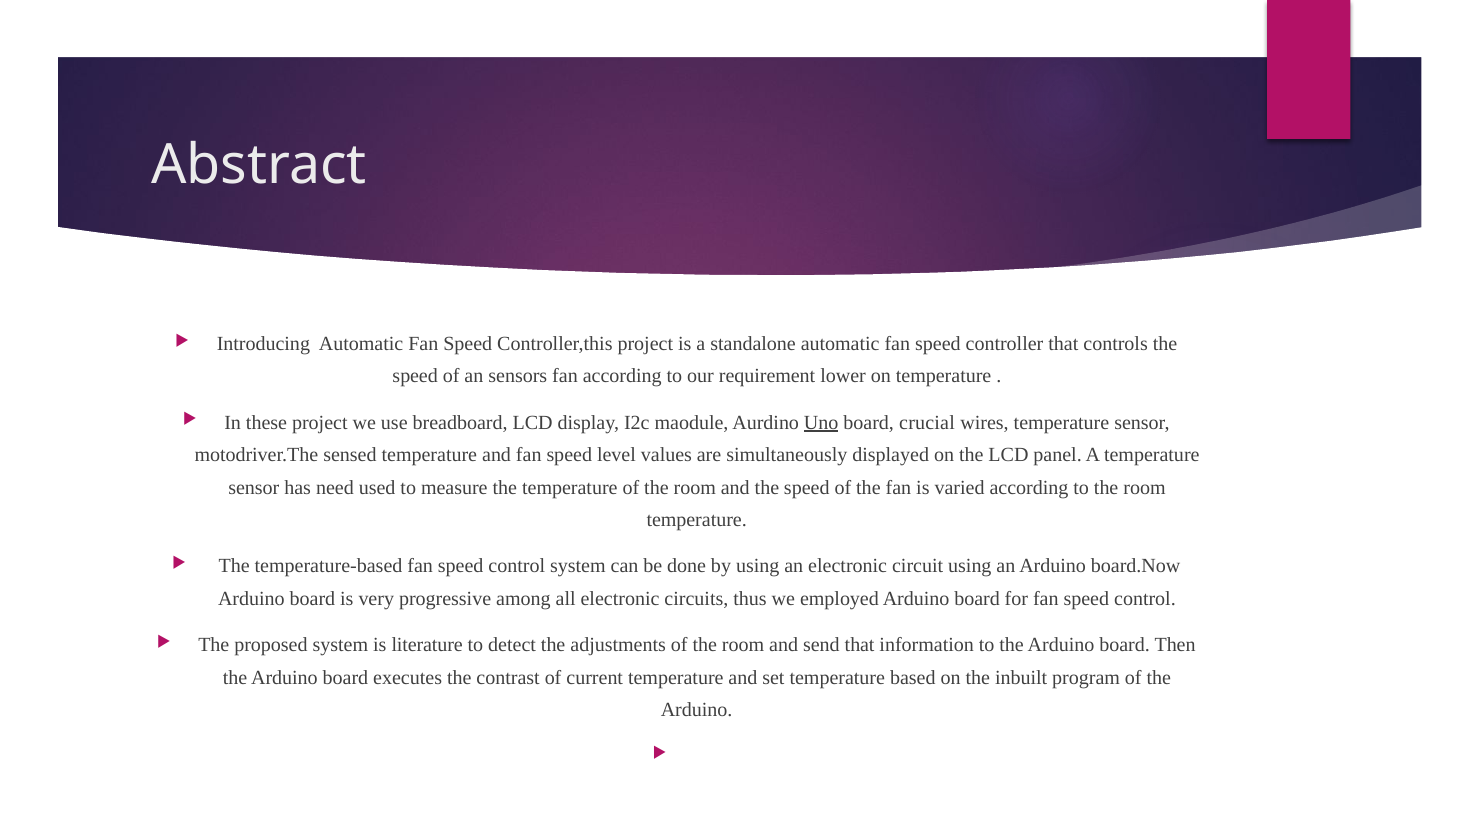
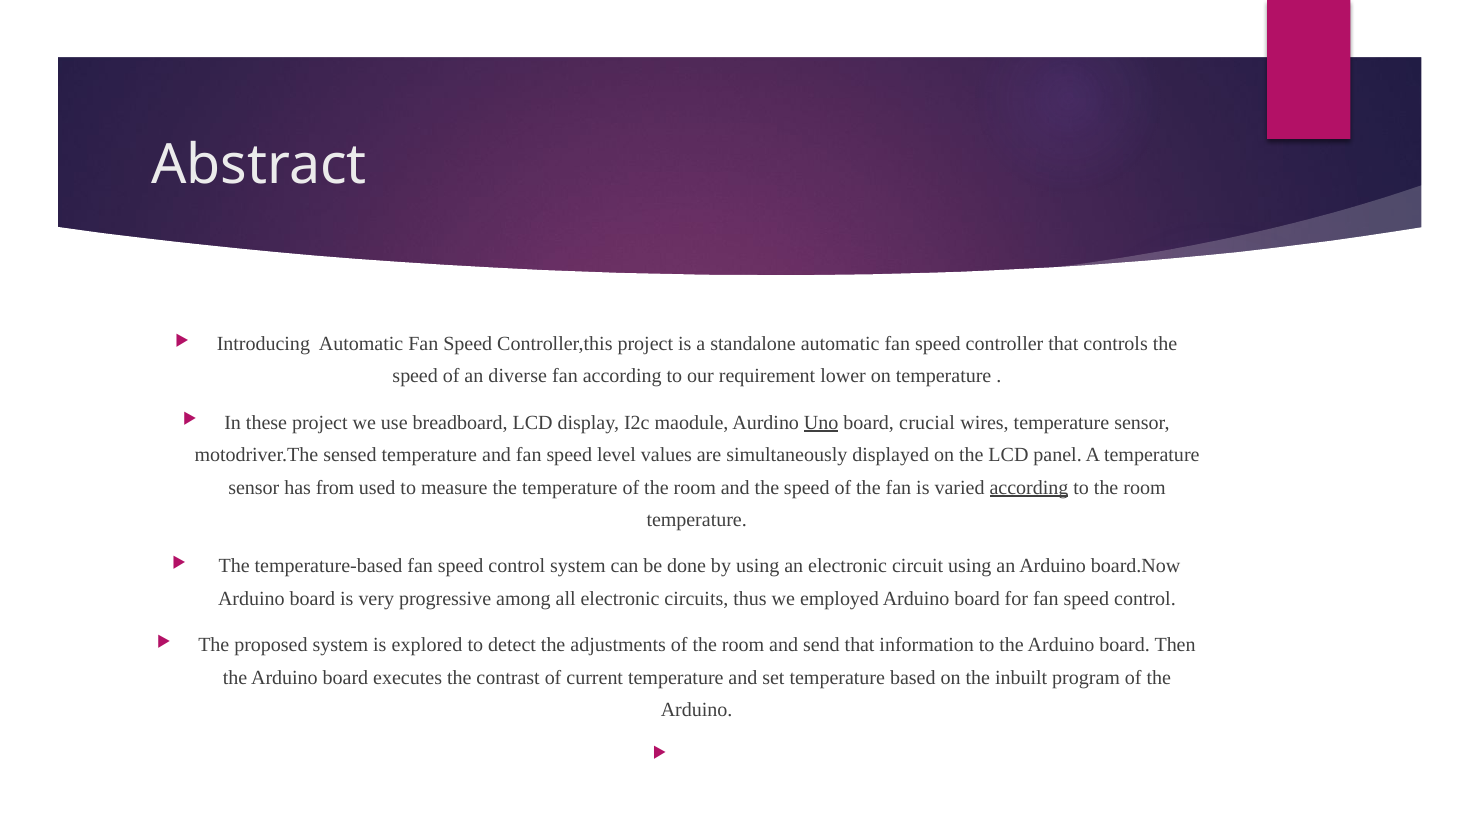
sensors: sensors -> diverse (518, 376)
need: need -> from (335, 487)
according underline: none -> present (1029, 487)
literature: literature -> explored (427, 645)
